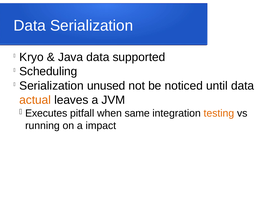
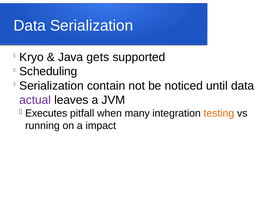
Java data: data -> gets (98, 57)
unused: unused -> contain (106, 85)
actual colour: orange -> purple (35, 100)
same: same -> many (137, 113)
